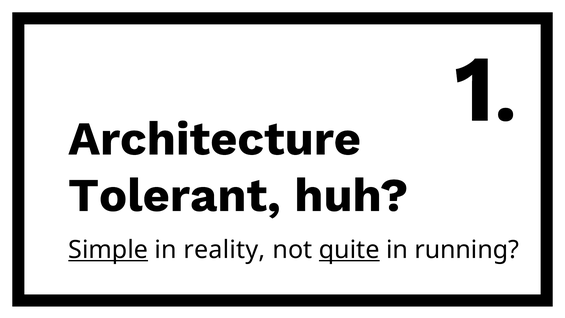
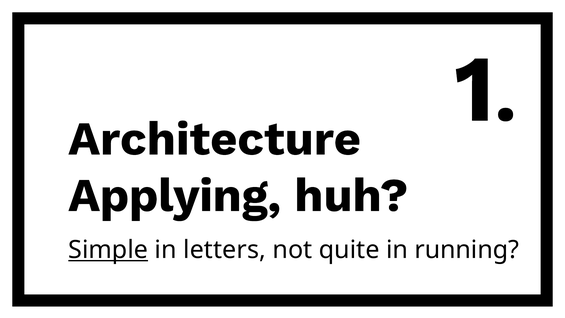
Tolerant: Tolerant -> Applying (175, 195)
reality: reality -> letters (224, 250)
quite underline: present -> none (349, 250)
